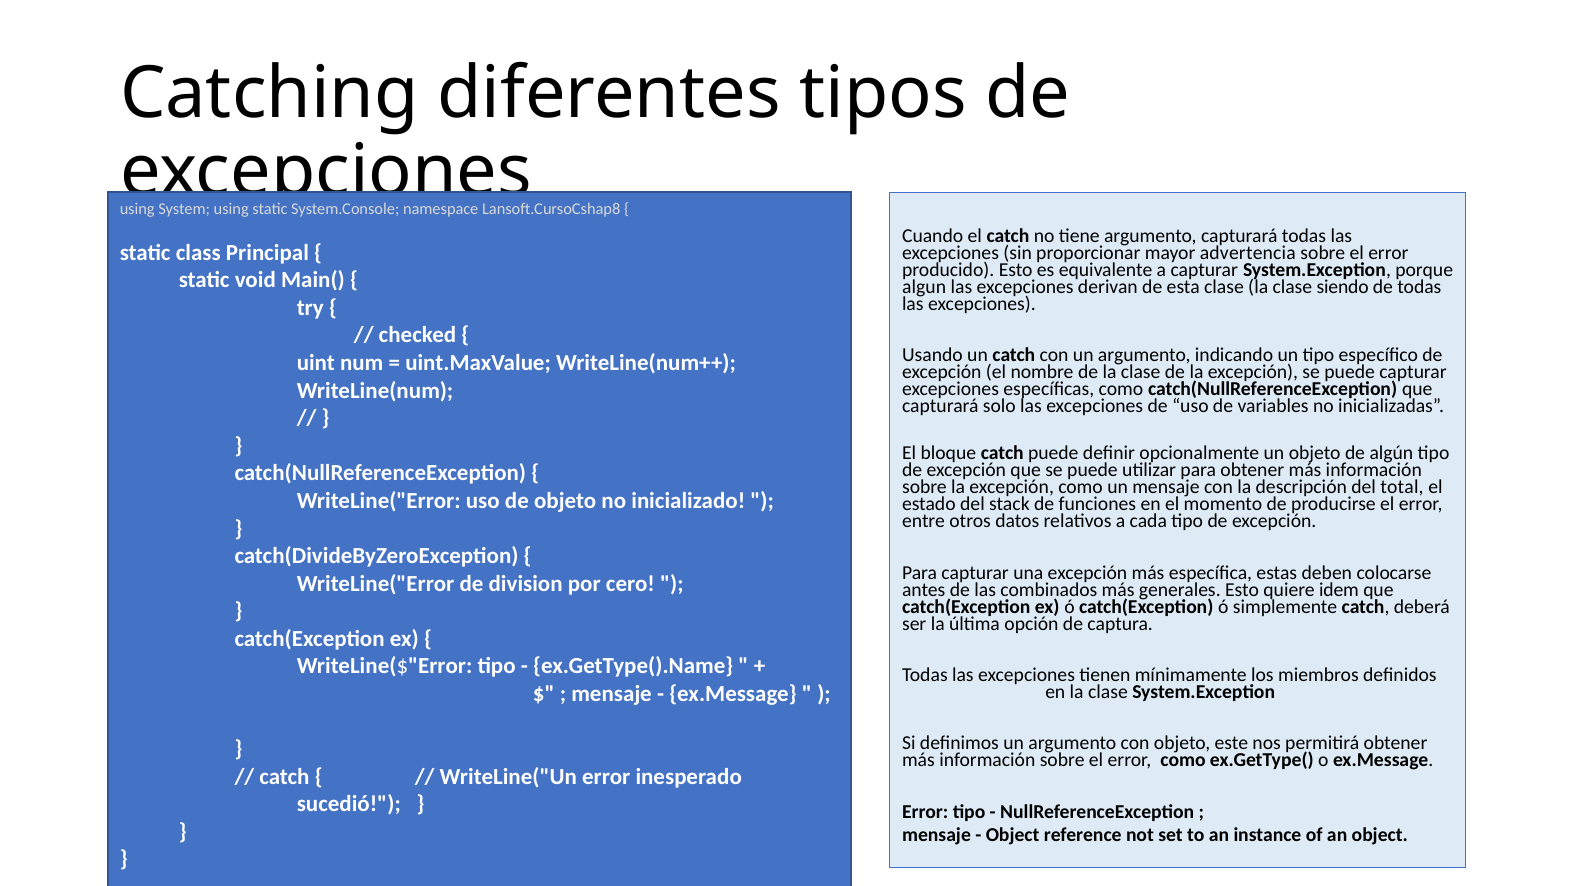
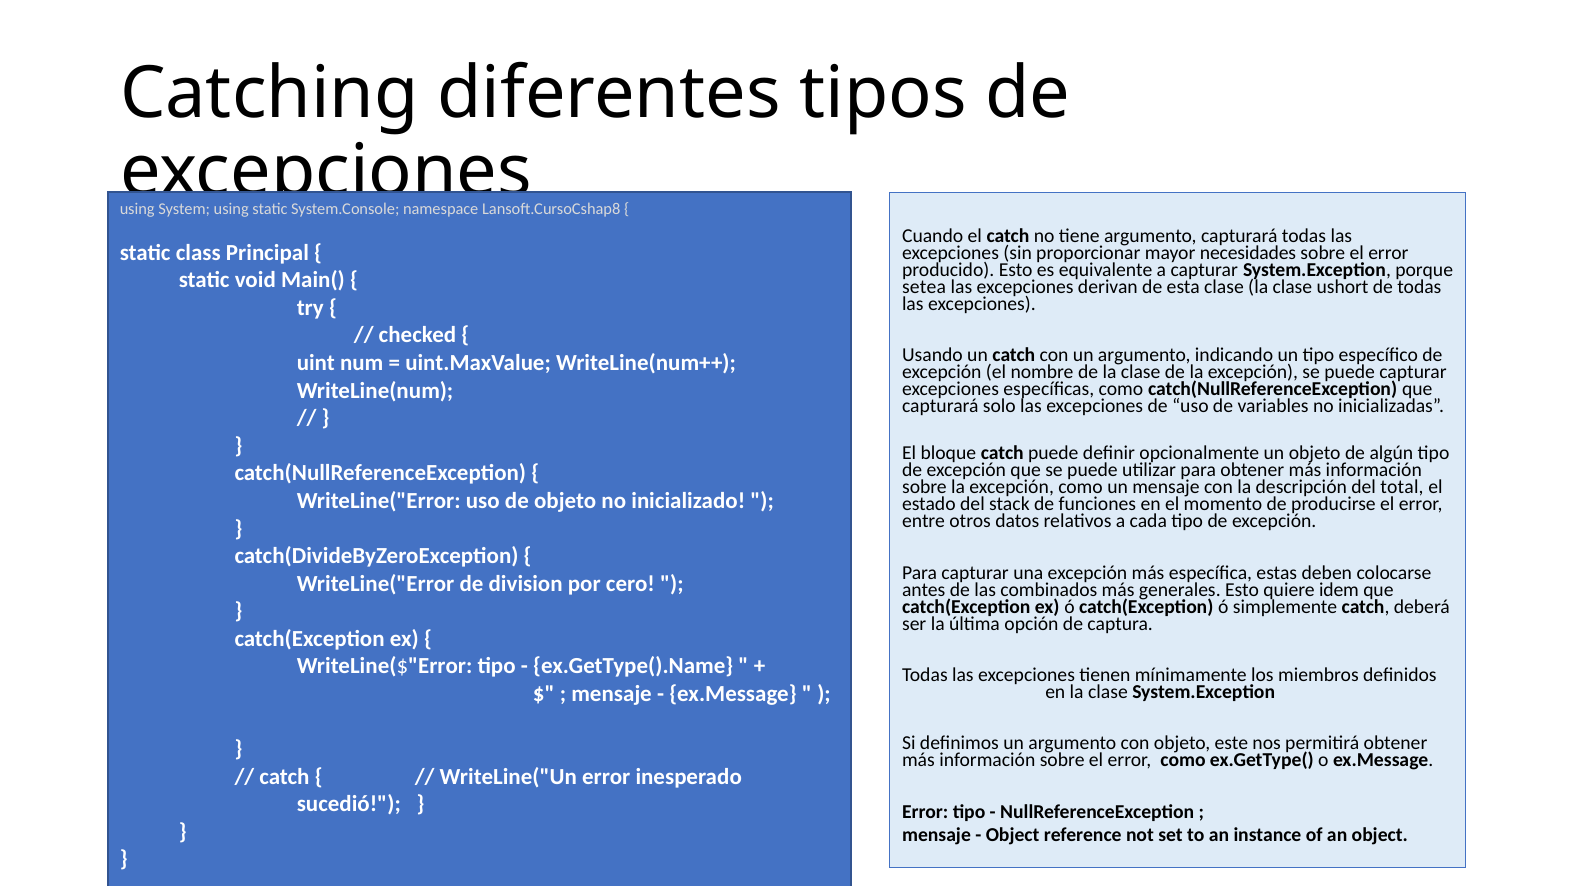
advertencia: advertencia -> necesidades (1248, 253)
algun: algun -> setea (924, 287)
siendo: siendo -> ushort (1343, 287)
